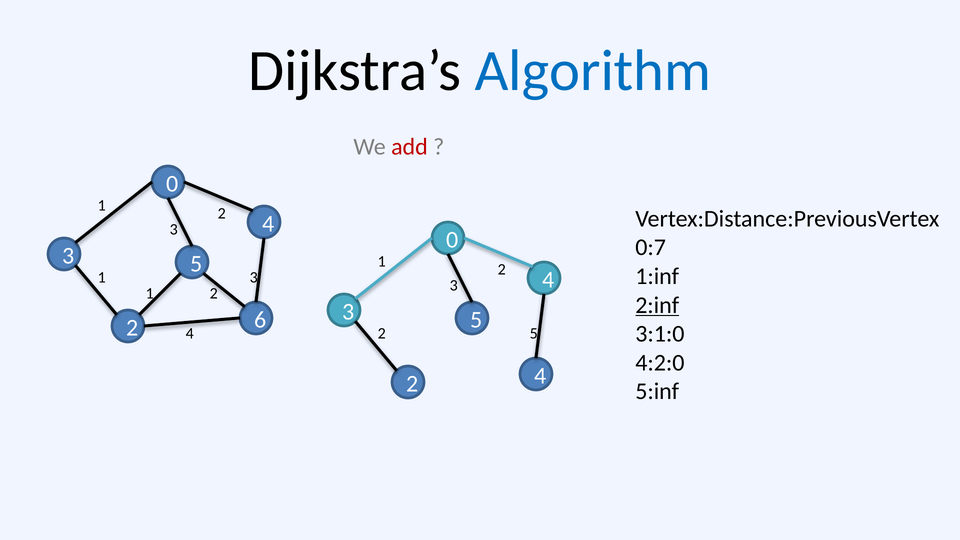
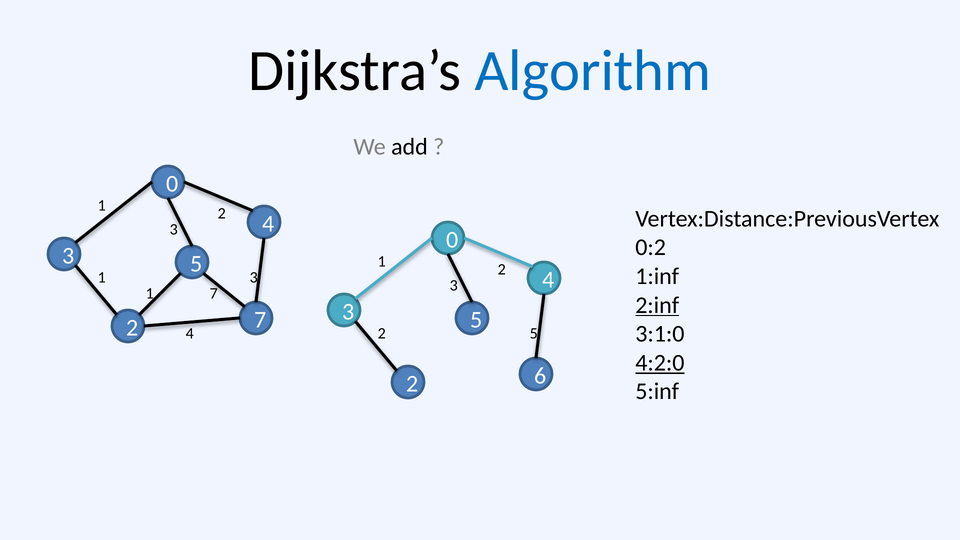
add colour: red -> black (409, 147)
0:7: 0:7 -> 0:2 (651, 248)
2: 2 -> 7 (214, 293)
2 6: 6 -> 7 (260, 320)
4:2:0 underline: none -> present (660, 363)
2 4: 4 -> 6 (540, 376)
